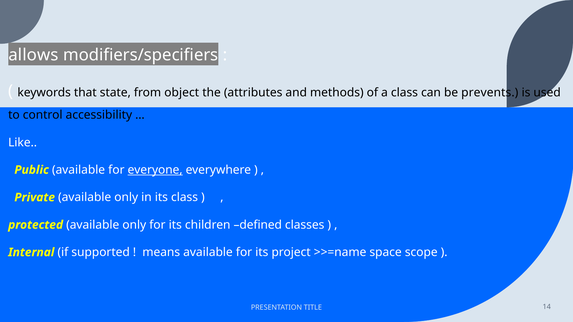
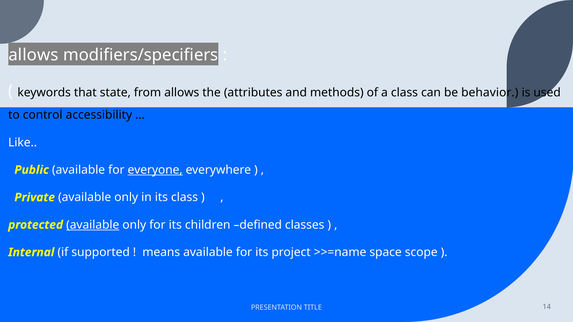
from object: object -> allows (182, 93)
prevents: prevents -> behavior (490, 93)
available underline: none -> present (93, 225)
